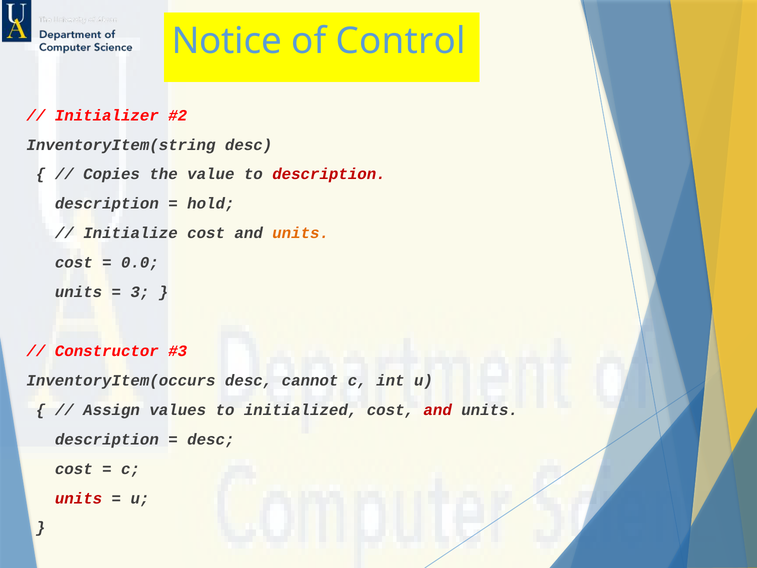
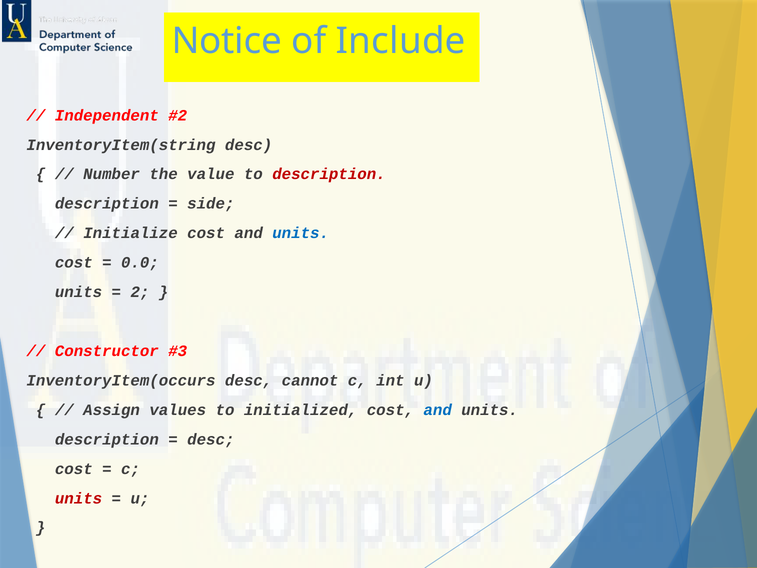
Control: Control -> Include (401, 41)
Initializer: Initializer -> Independent (107, 115)
Copies: Copies -> Number (112, 174)
hold: hold -> side (211, 204)
units colour: orange -> blue (301, 233)
3: 3 -> 2 (140, 292)
and colour: red -> blue (438, 410)
